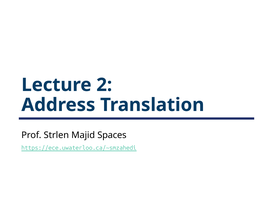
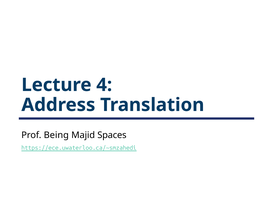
2: 2 -> 4 (104, 85)
Strlen: Strlen -> Being (56, 136)
